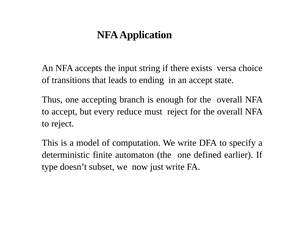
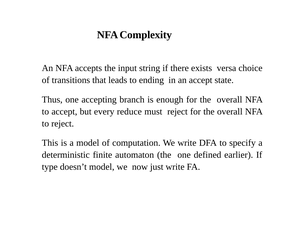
Application: Application -> Complexity (146, 35)
doesn’t subset: subset -> model (102, 167)
